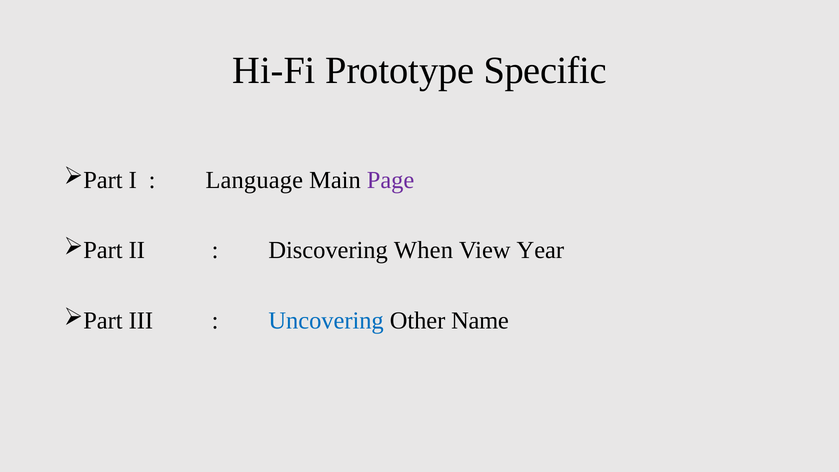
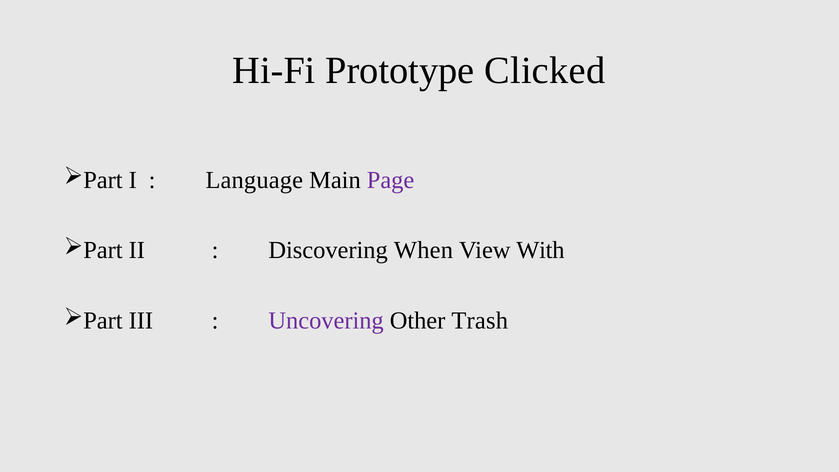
Specific: Specific -> Clicked (545, 70)
Year: Year -> With (540, 250)
Uncovering colour: blue -> purple (326, 321)
Name: Name -> Trash (480, 321)
